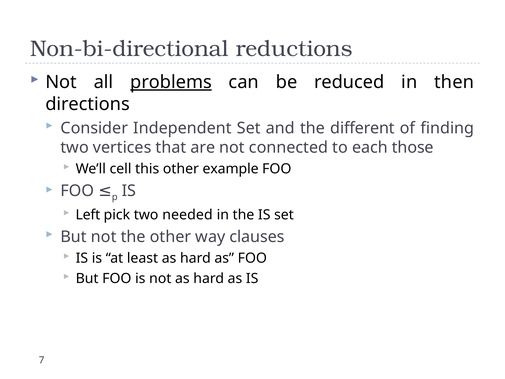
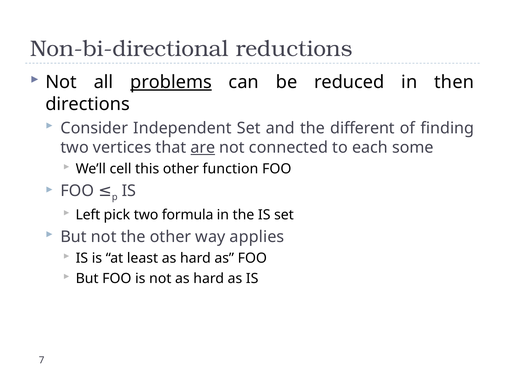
are underline: none -> present (203, 147)
those: those -> some (413, 147)
example: example -> function (230, 169)
needed: needed -> formula (188, 215)
clauses: clauses -> applies (257, 237)
